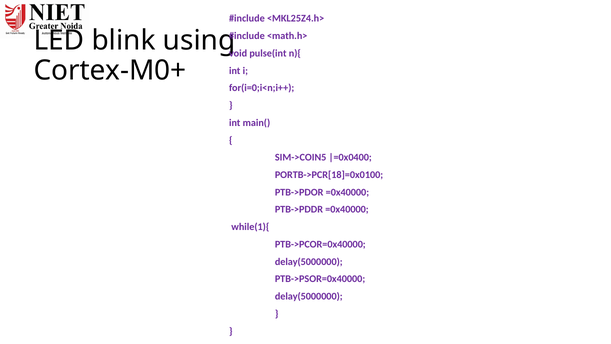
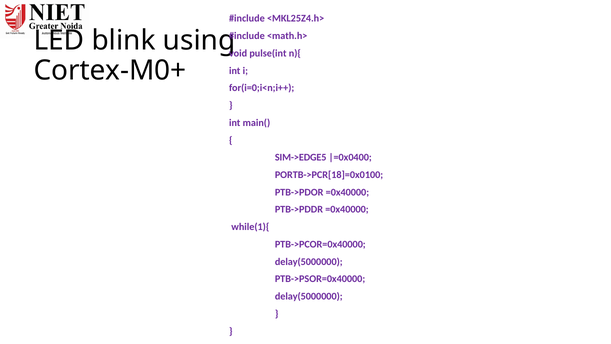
SIM->COIN5: SIM->COIN5 -> SIM->EDGE5 (301, 157)
